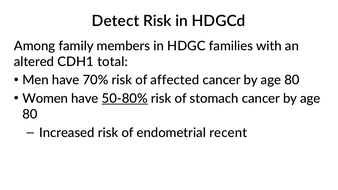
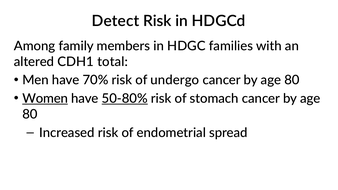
affected: affected -> undergo (175, 80)
Women underline: none -> present (45, 99)
recent: recent -> spread (228, 133)
